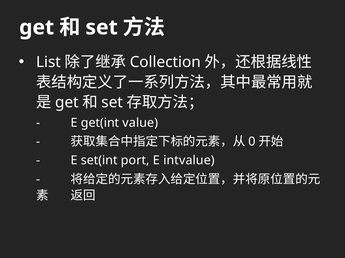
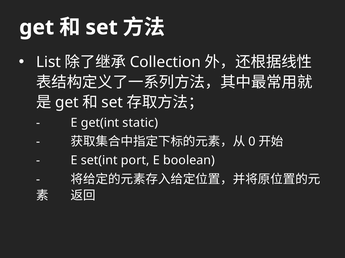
value: value -> static (140, 123)
intvalue: intvalue -> boolean (189, 161)
